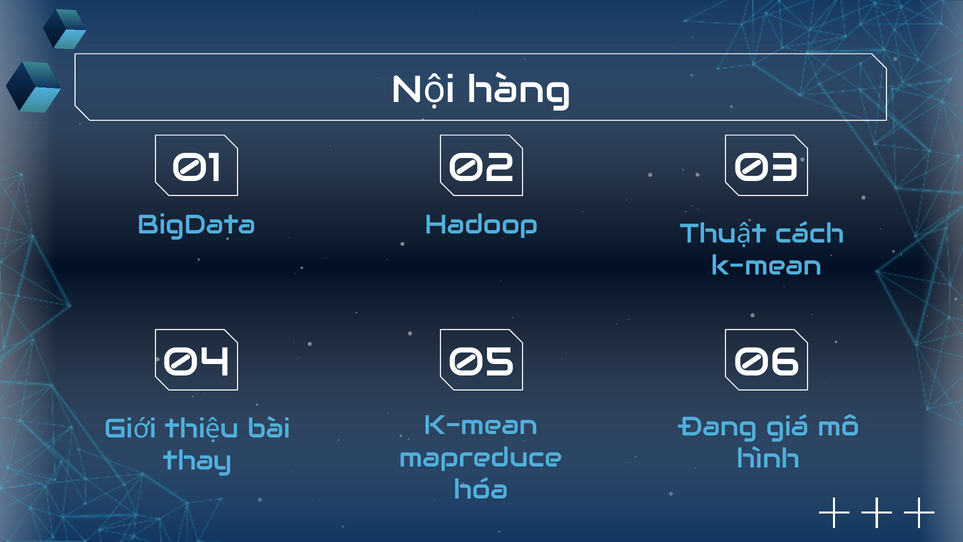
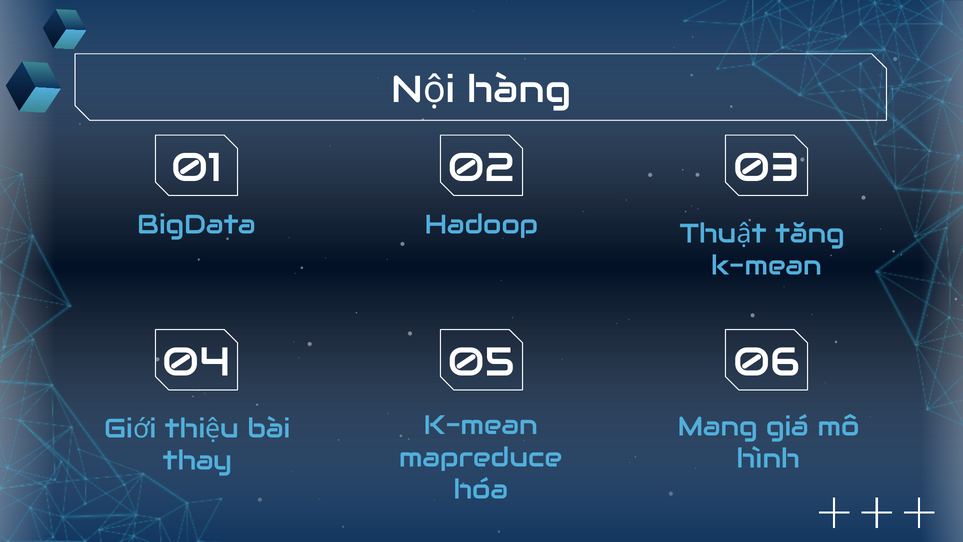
cách: cách -> tăng (810, 234)
Đang: Đang -> Mang (718, 427)
